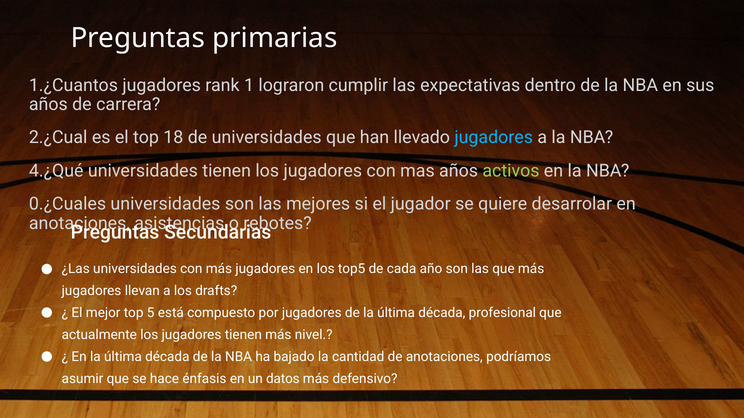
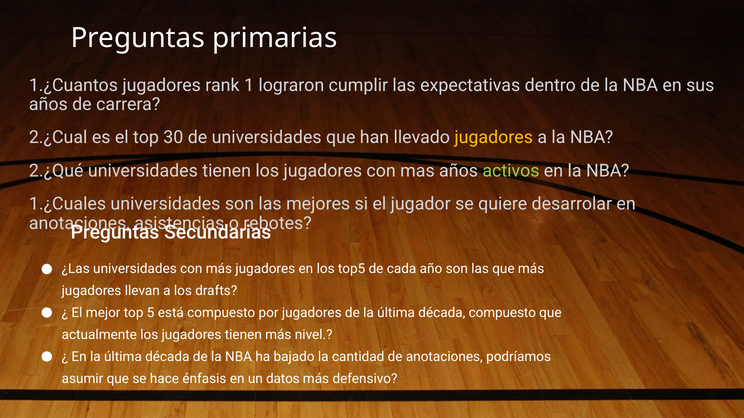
18: 18 -> 30 (173, 138)
jugadores colour: light blue -> yellow (494, 138)
4.¿Qué: 4.¿Qué -> 2.¿Qué (56, 171)
0.¿Cuales: 0.¿Cuales -> 1.¿Cuales (68, 204)
década profesional: profesional -> compuesto (502, 313)
